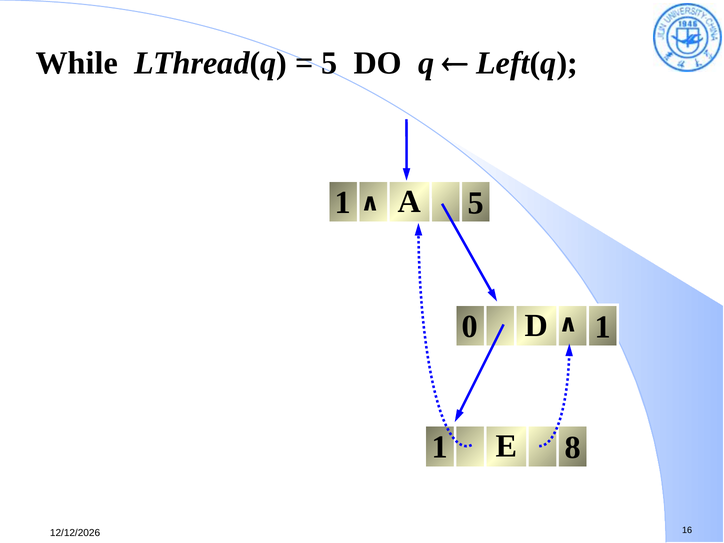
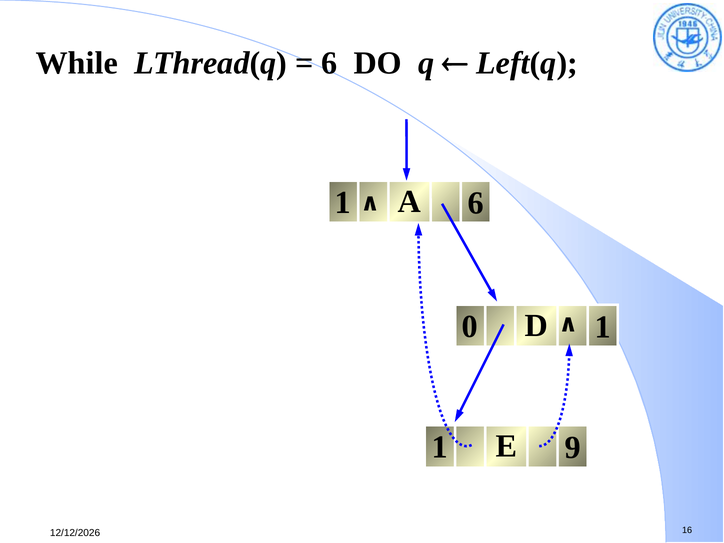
5: 5 -> 6 (330, 63)
1 5: 5 -> 6 (476, 203)
8: 8 -> 9 (573, 448)
